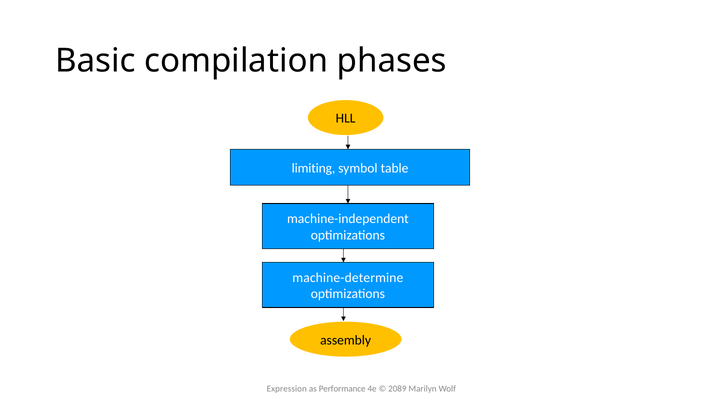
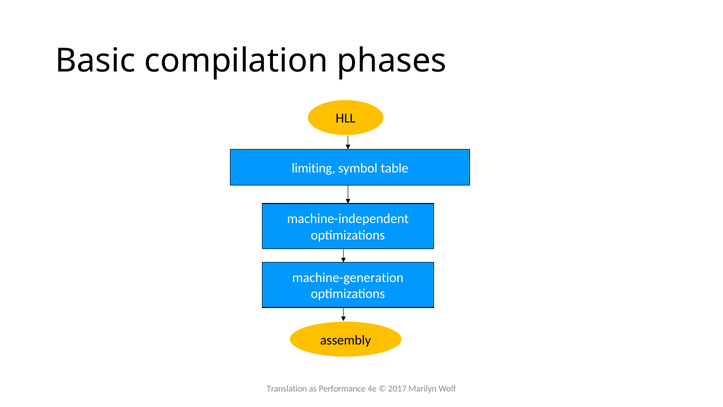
machine-determine: machine-determine -> machine-generation (348, 277)
Expression: Expression -> Translation (287, 388)
2089: 2089 -> 2017 (397, 388)
